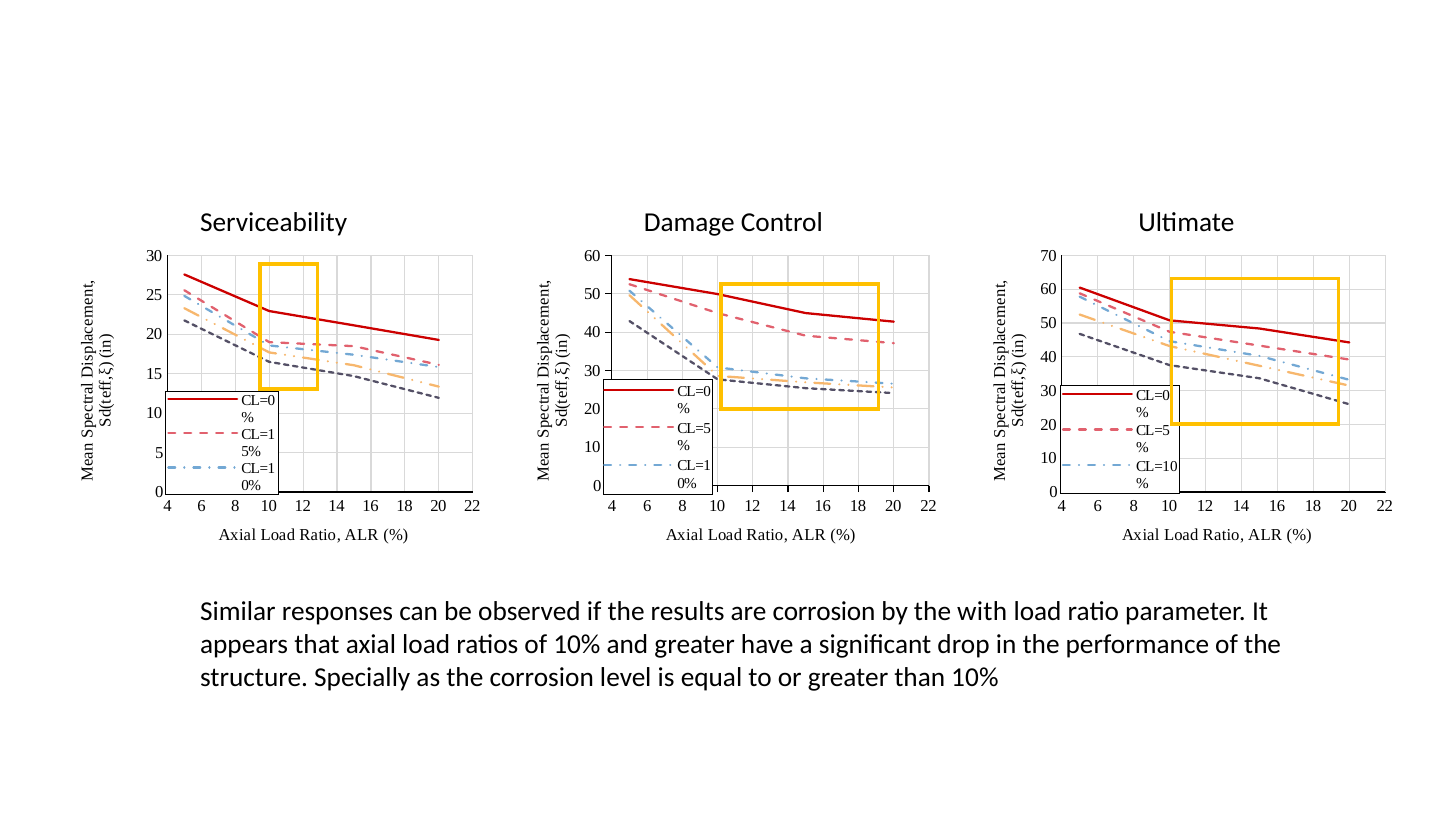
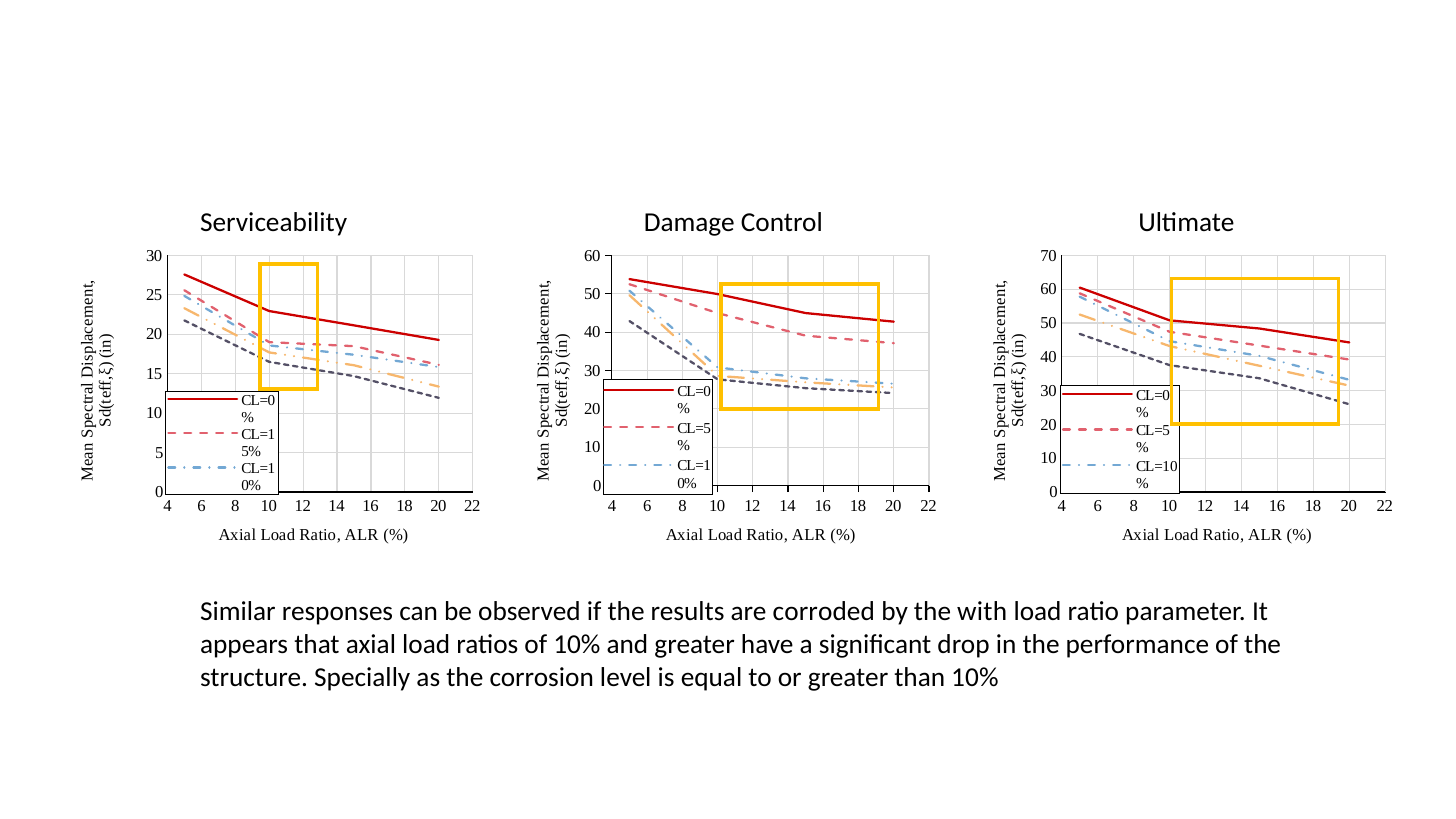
are corrosion: corrosion -> corroded (824, 612)
